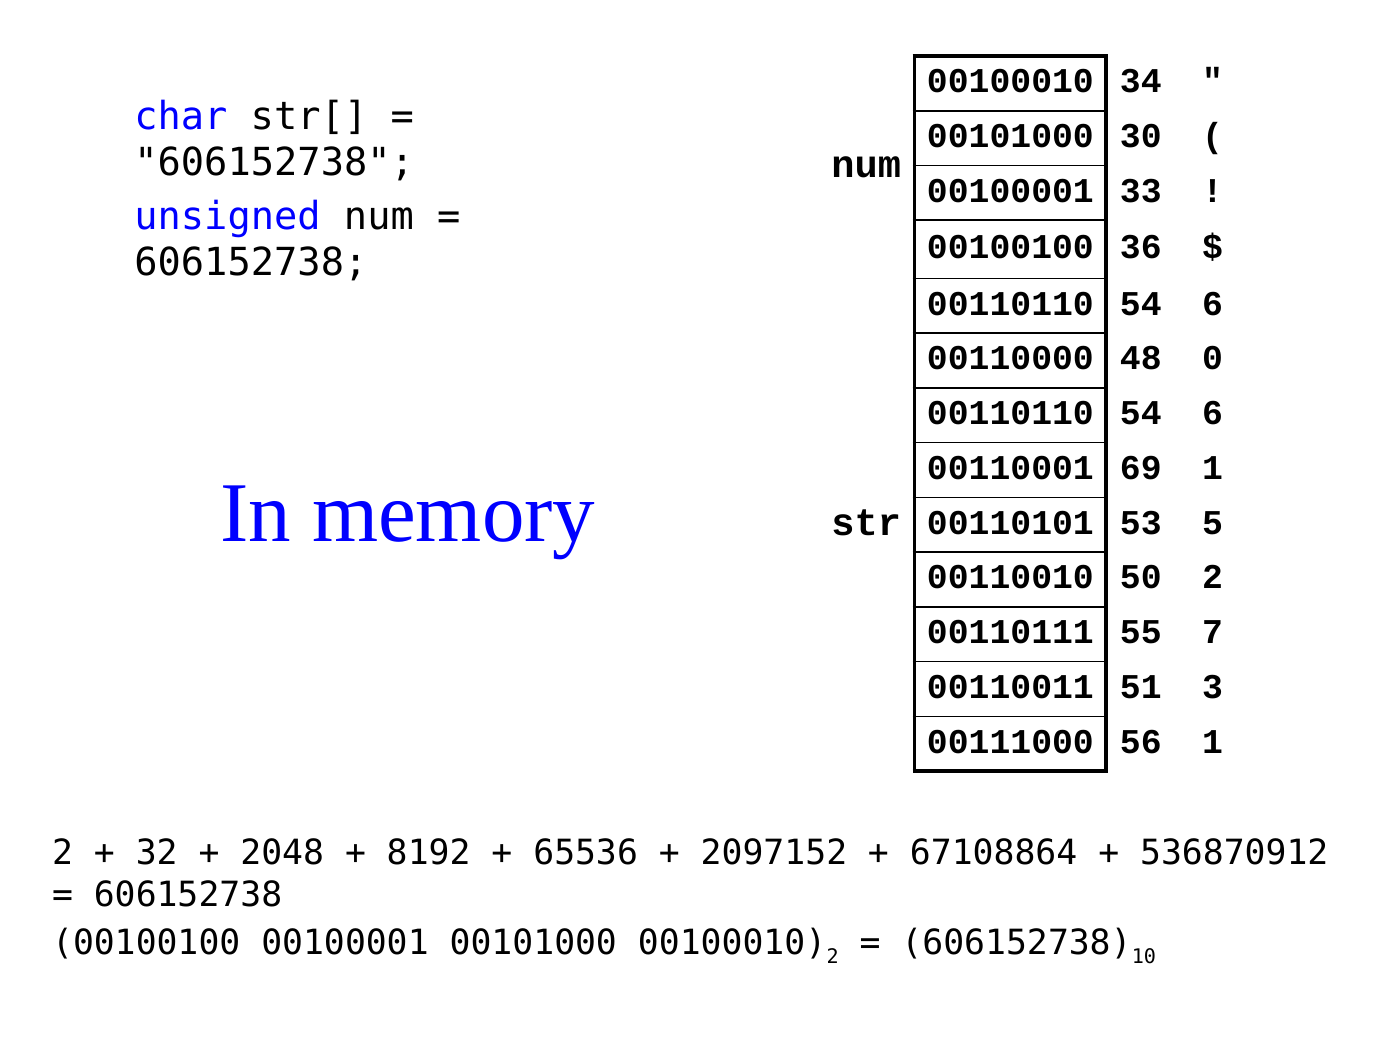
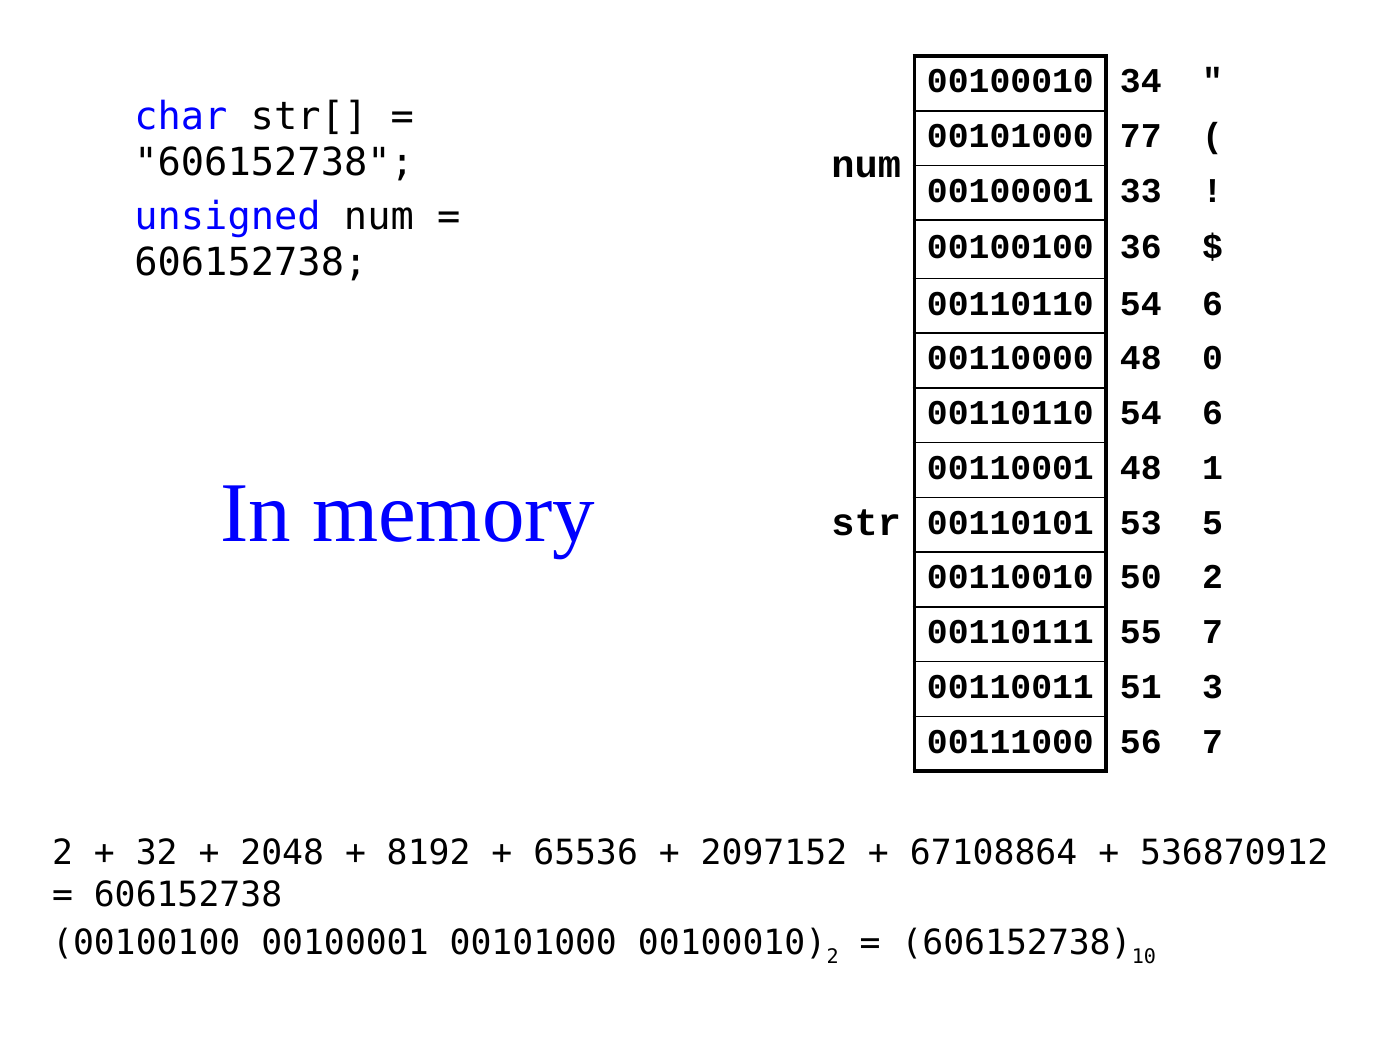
30: 30 -> 77 (1141, 136)
00110001 69: 69 -> 48 (1141, 468)
56 1: 1 -> 7 (1212, 742)
